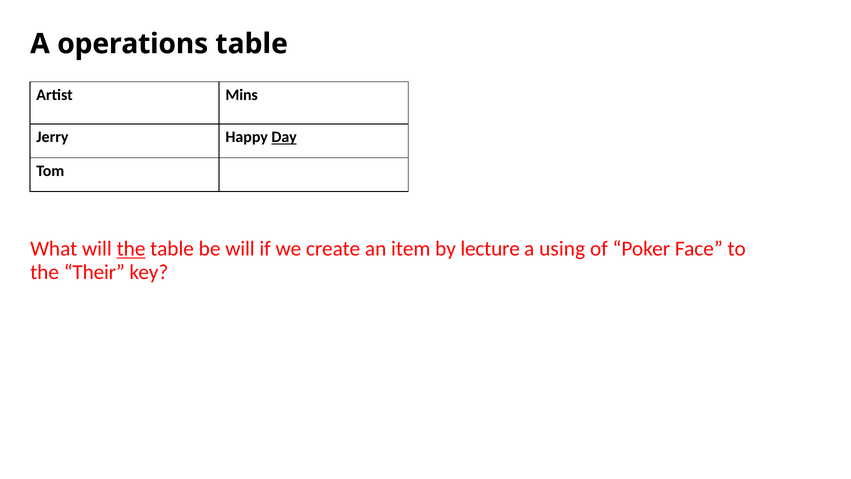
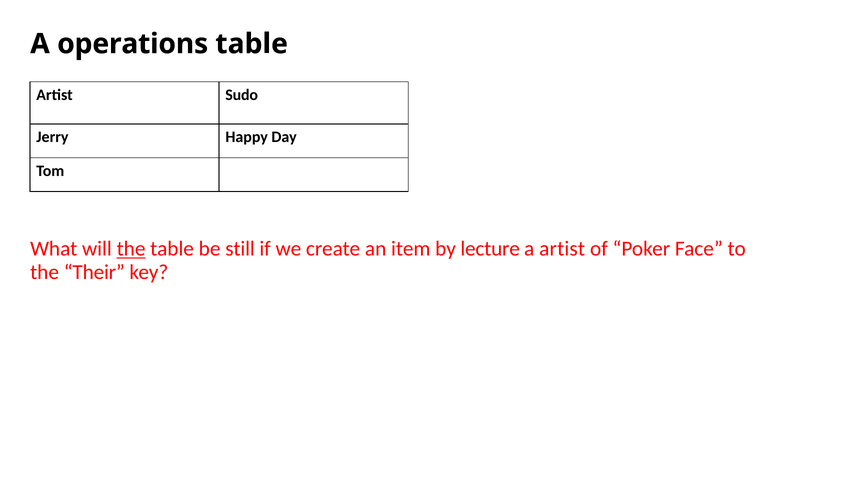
Mins: Mins -> Sudo (242, 95)
Day underline: present -> none (284, 137)
be will: will -> still (240, 249)
a using: using -> artist (562, 249)
